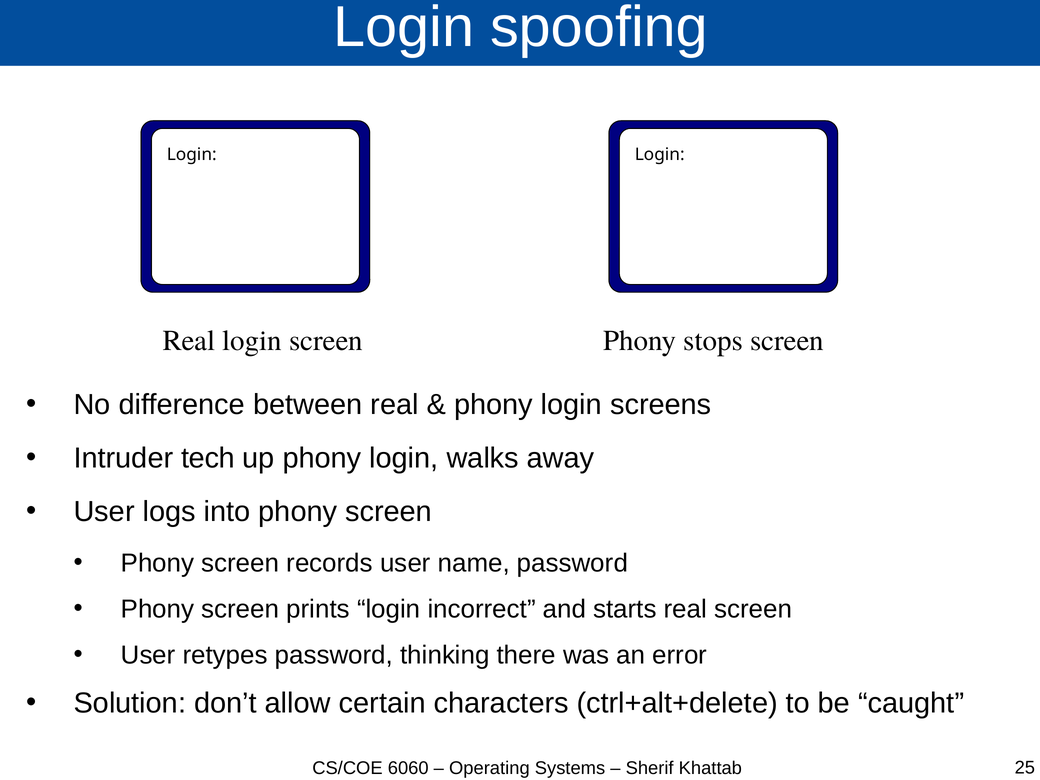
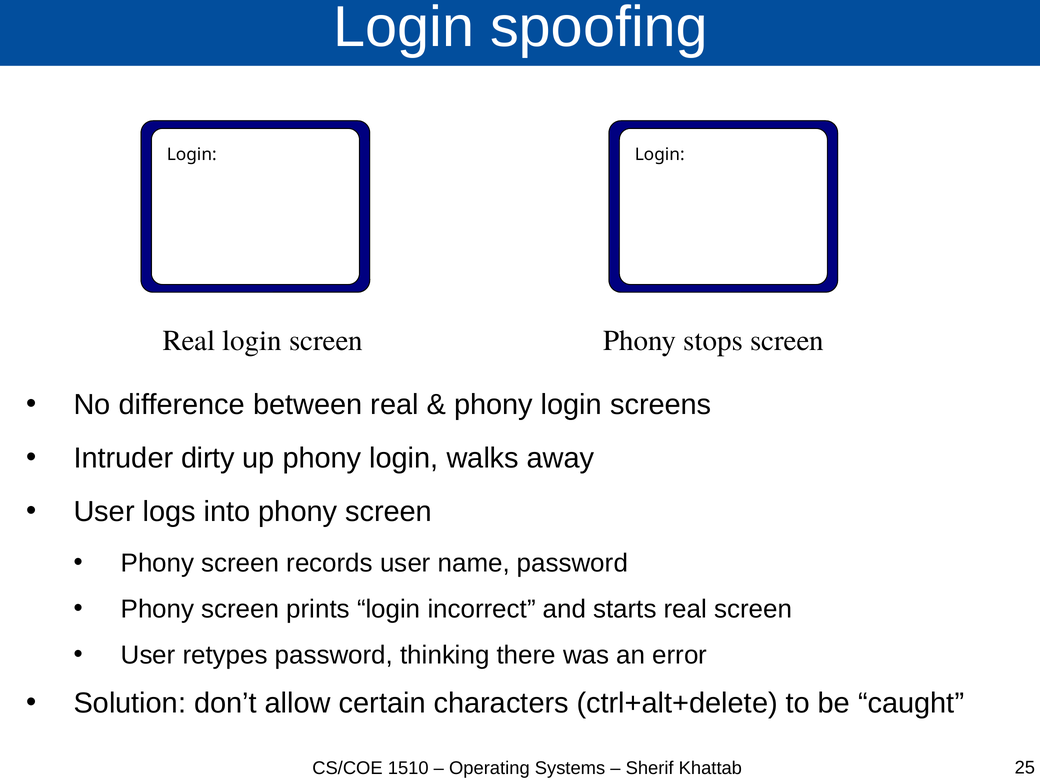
tech: tech -> dirty (208, 458)
6060: 6060 -> 1510 (408, 768)
